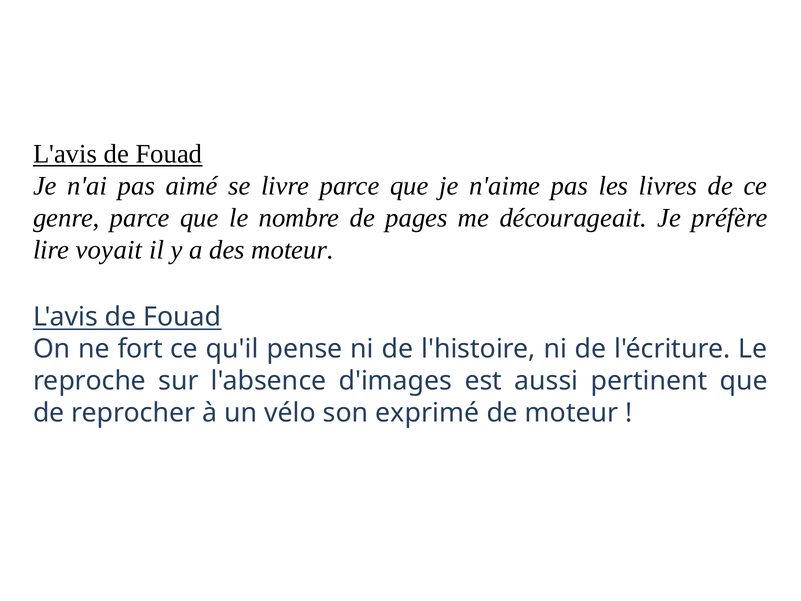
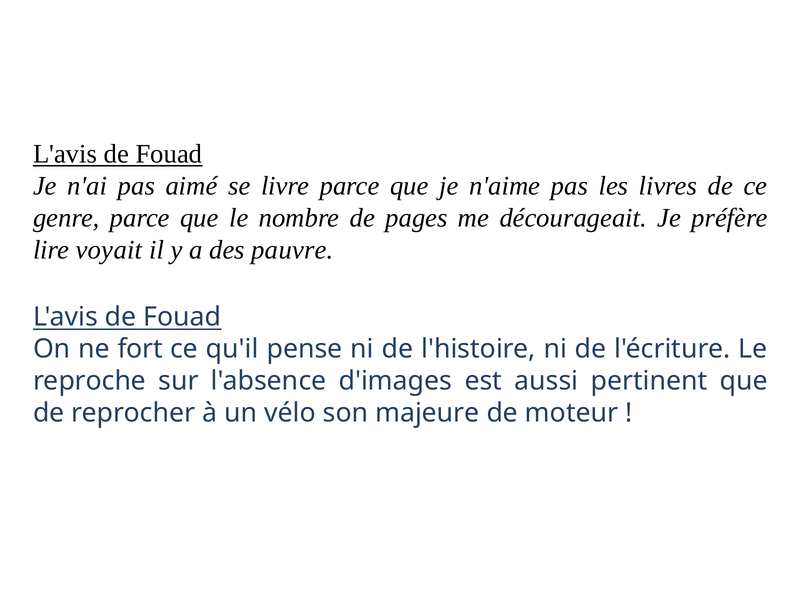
des moteur: moteur -> pauvre (292, 250)
exprimé: exprimé -> majeure (427, 413)
